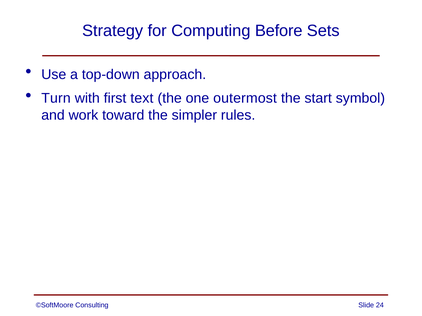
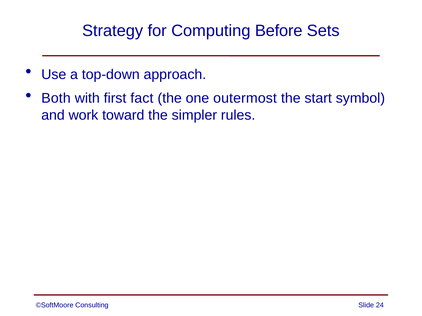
Turn: Turn -> Both (56, 98)
text: text -> fact (142, 98)
